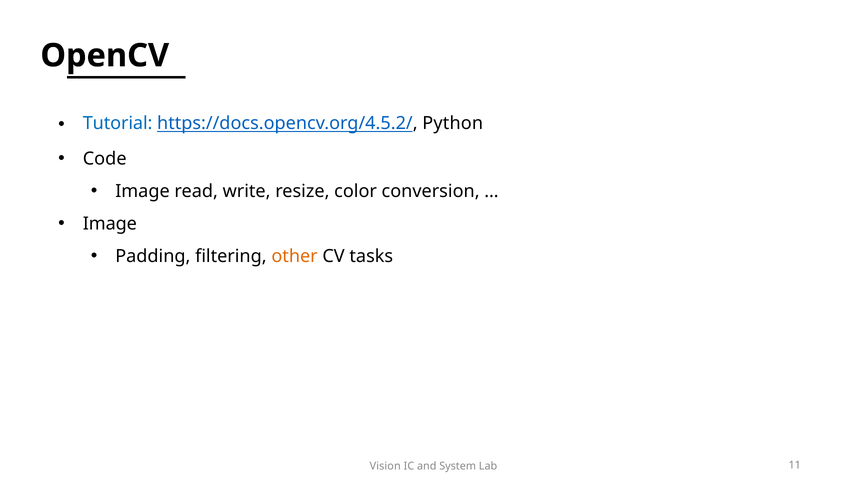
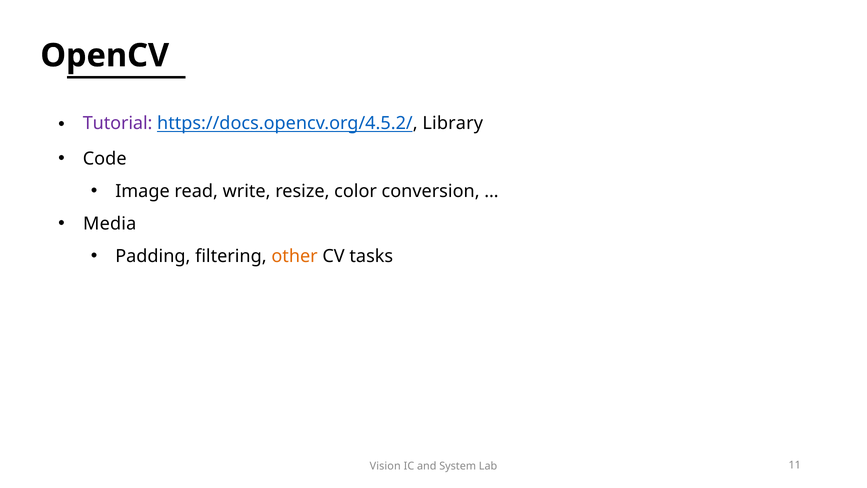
Tutorial colour: blue -> purple (118, 123)
Python: Python -> Library (453, 123)
Image: Image -> Media (110, 224)
